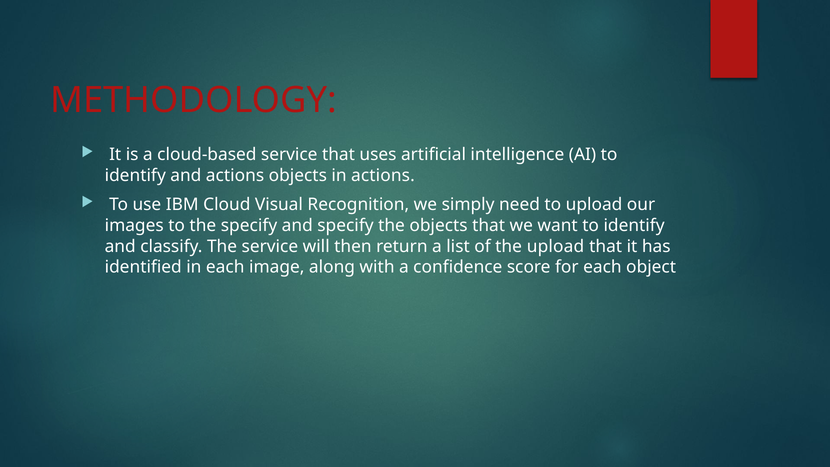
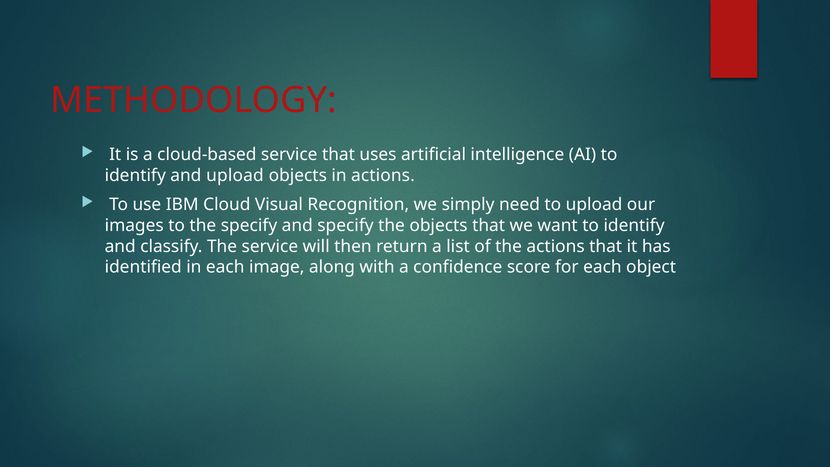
and actions: actions -> upload (235, 175)
the upload: upload -> actions (556, 246)
